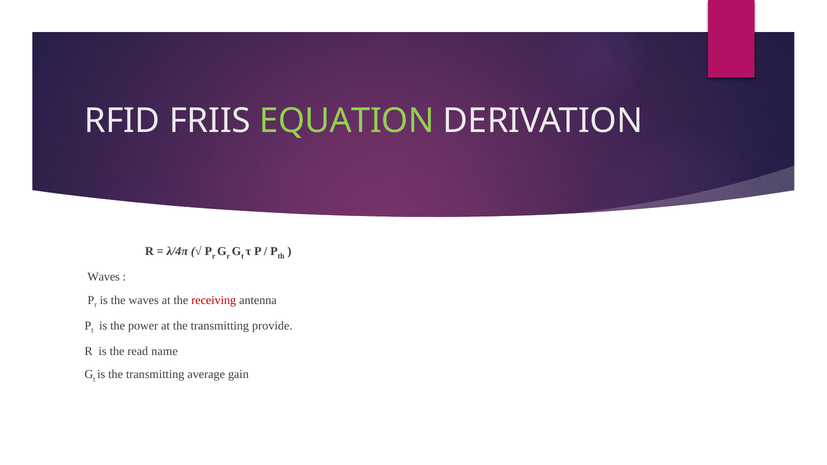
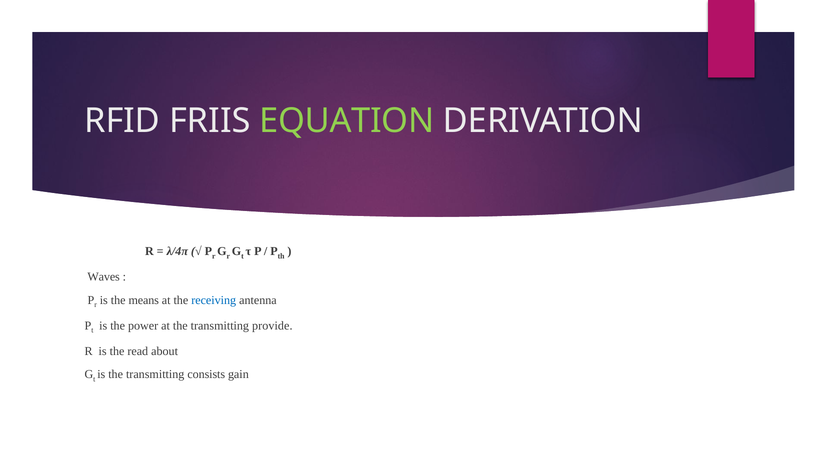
the waves: waves -> means (144, 300)
receiving colour: red -> blue (214, 300)
name: name -> about (165, 351)
average: average -> consists (206, 374)
